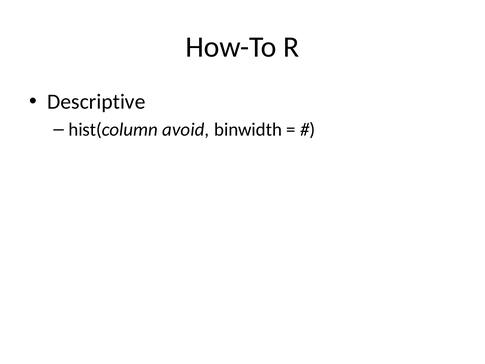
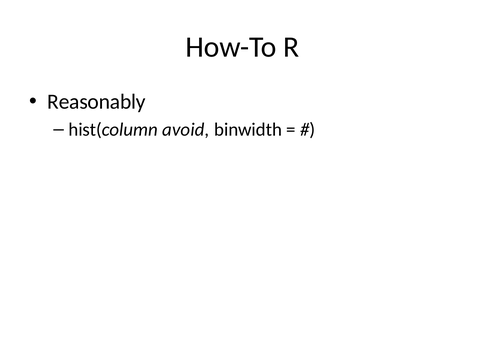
Descriptive: Descriptive -> Reasonably (96, 102)
